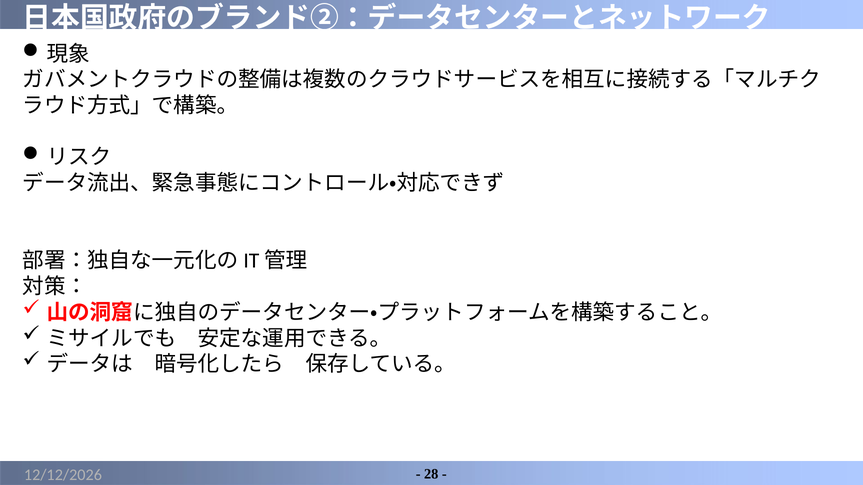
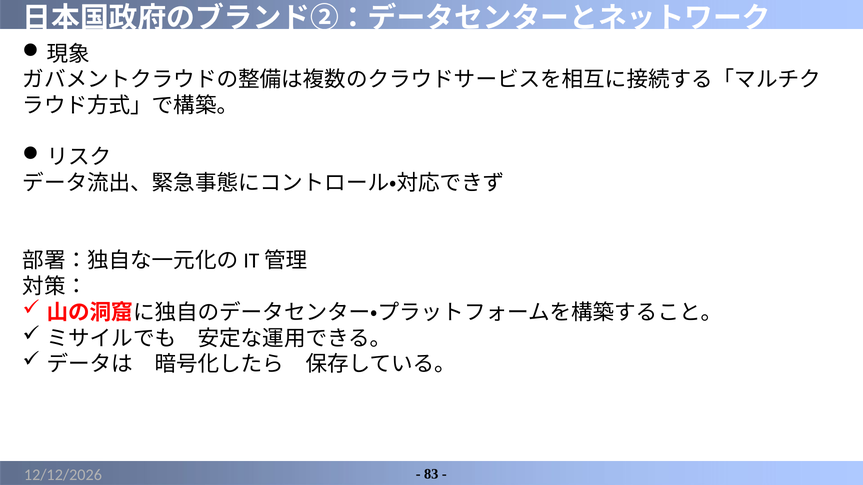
28: 28 -> 83 (431, 474)
